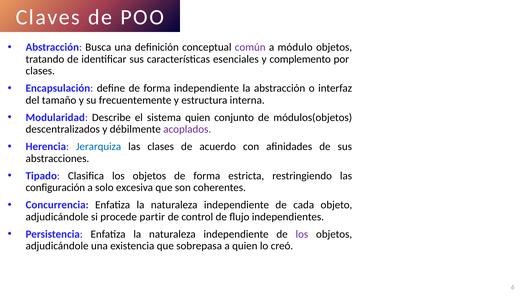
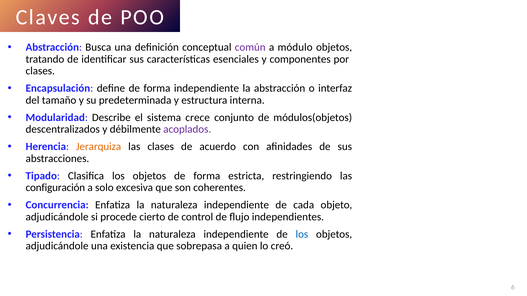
complemento: complemento -> componentes (300, 59)
frecuentemente: frecuentemente -> predeterminada (135, 100)
sistema quien: quien -> crece (198, 118)
Jerarquiza colour: blue -> orange (99, 147)
partir: partir -> cierto (152, 217)
los colour: purple -> blue (302, 234)
